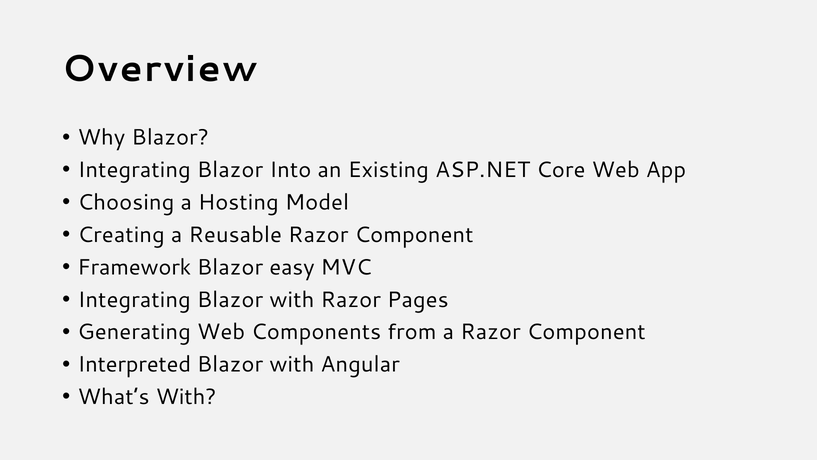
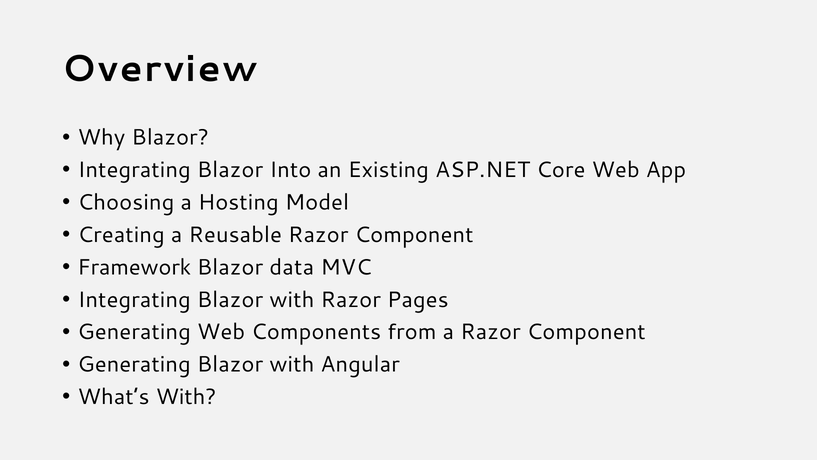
easy: easy -> data (292, 267)
Interpreted: Interpreted -> Generating (134, 364)
